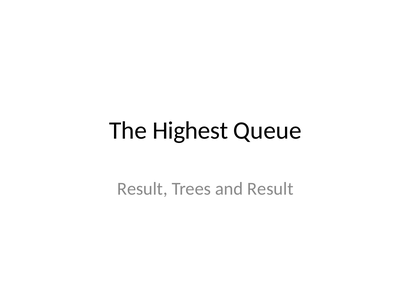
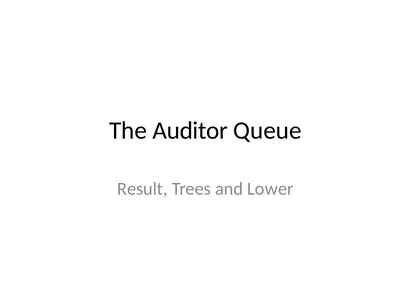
Highest: Highest -> Auditor (190, 131)
and Result: Result -> Lower (270, 189)
